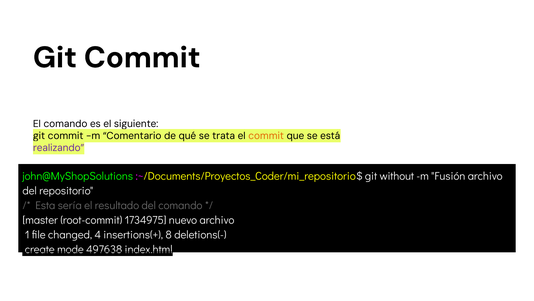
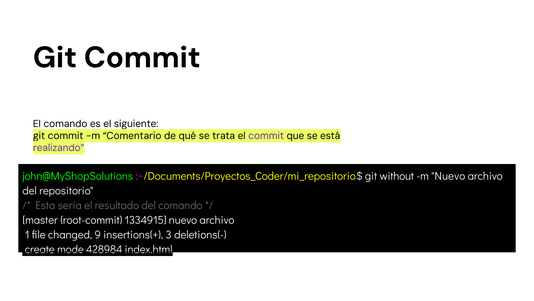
commit colour: orange -> purple (266, 135)
m Fusión: Fusión -> Nuevo (448, 176)
1734975: 1734975 -> 1334915 (146, 220)
4: 4 -> 9 (98, 234)
8: 8 -> 3 (169, 234)
497638: 497638 -> 428984 (104, 249)
